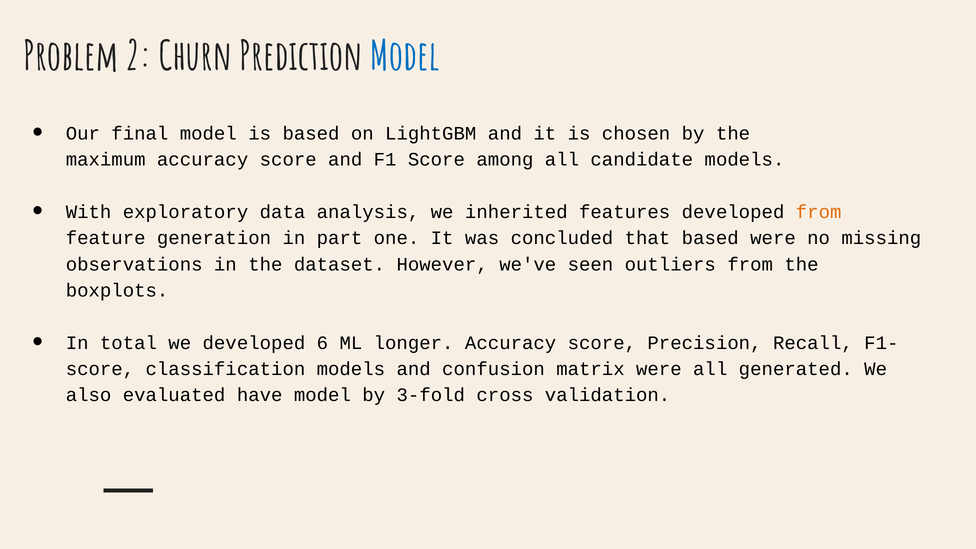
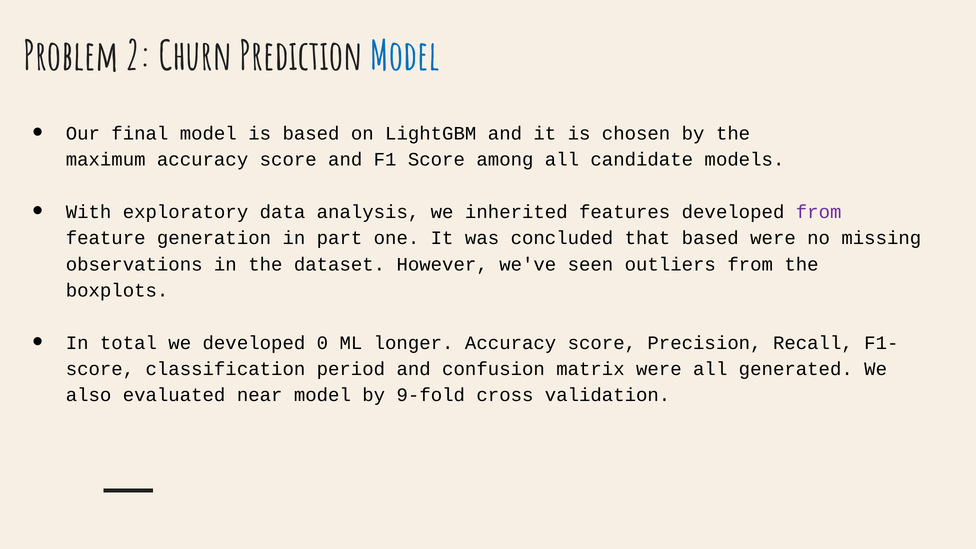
from colour: orange -> purple (819, 212)
6: 6 -> 0 (322, 343)
classification models: models -> period (351, 369)
have: have -> near (260, 395)
3-fold: 3-fold -> 9-fold (431, 395)
